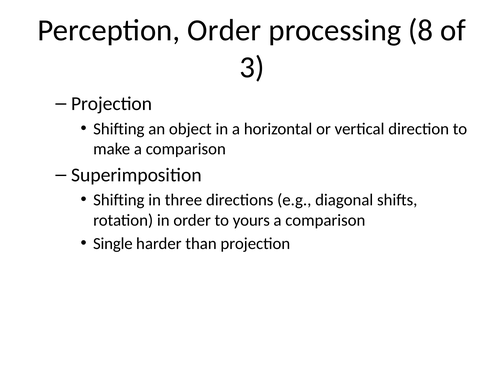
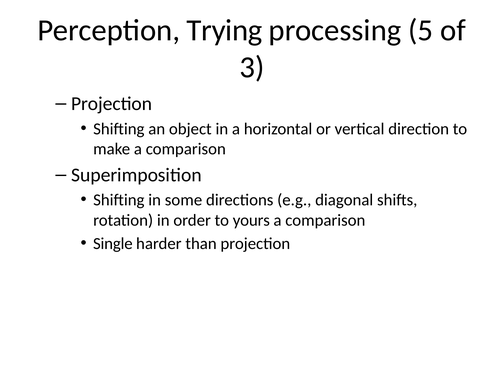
Perception Order: Order -> Trying (224, 30)
8: 8 -> 5 (421, 30)
three: three -> some (183, 200)
